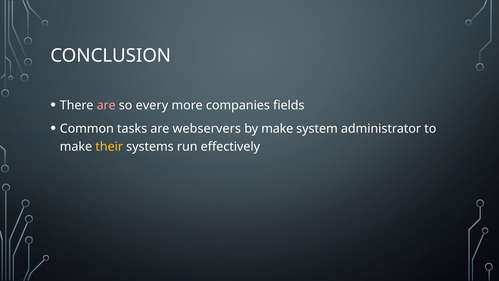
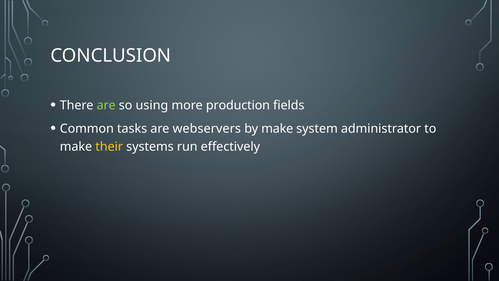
are colour: pink -> light green (106, 105)
every: every -> using (152, 105)
companies: companies -> production (238, 105)
